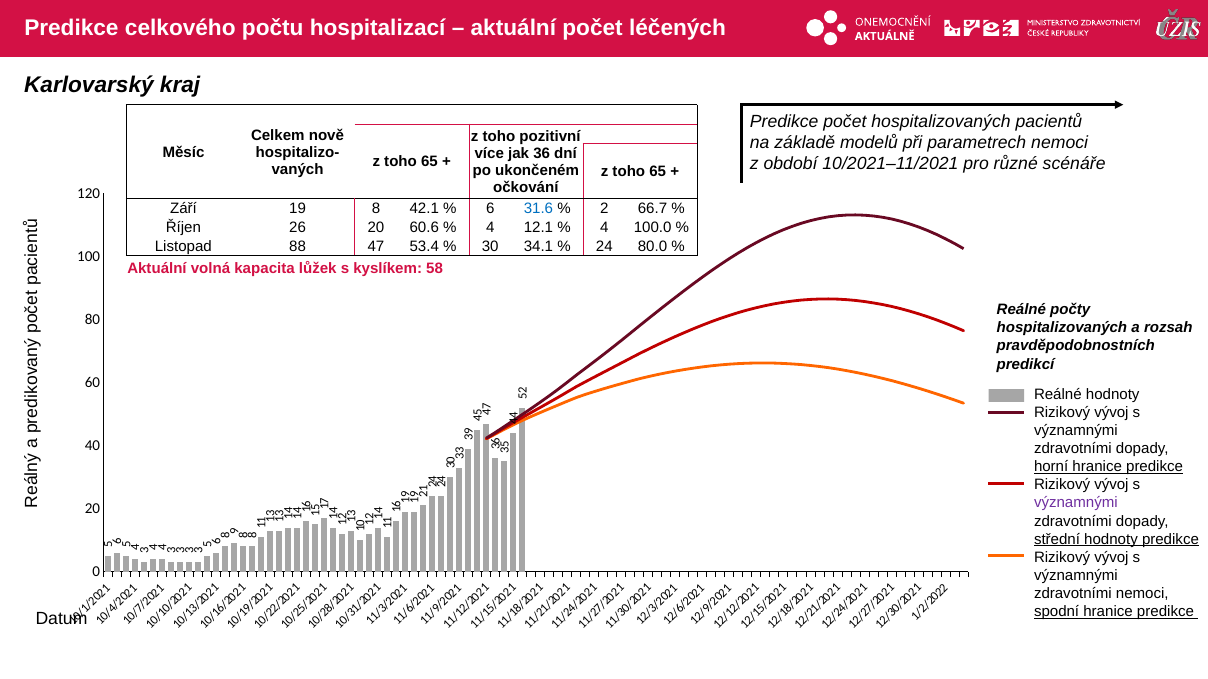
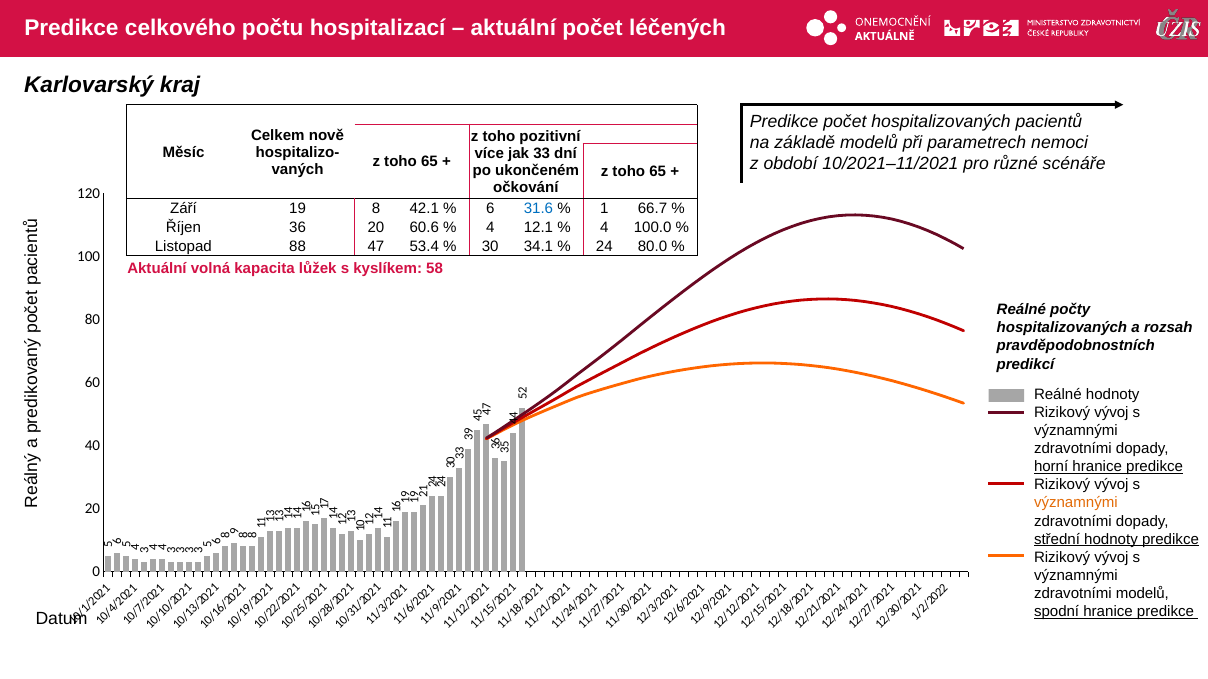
36: 36 -> 33 (542, 154)
2: 2 -> 1 (604, 209)
26: 26 -> 36 (298, 228)
významnými colour: purple -> orange (1076, 503)
zdravotními nemoci: nemoci -> modelů (1142, 594)
